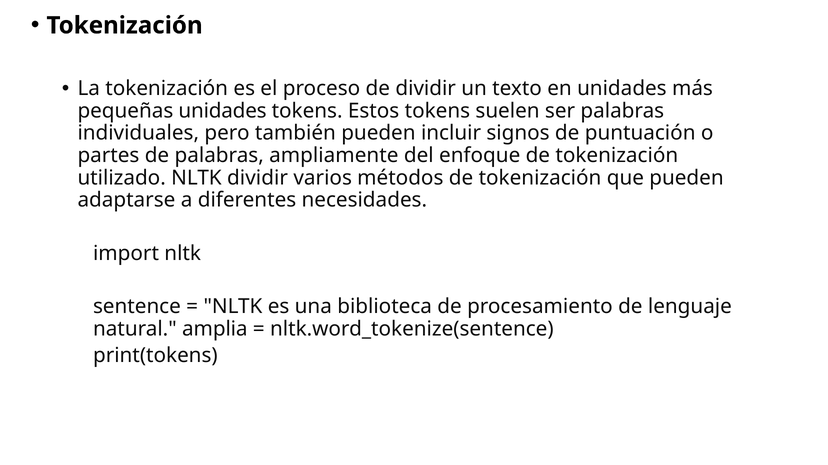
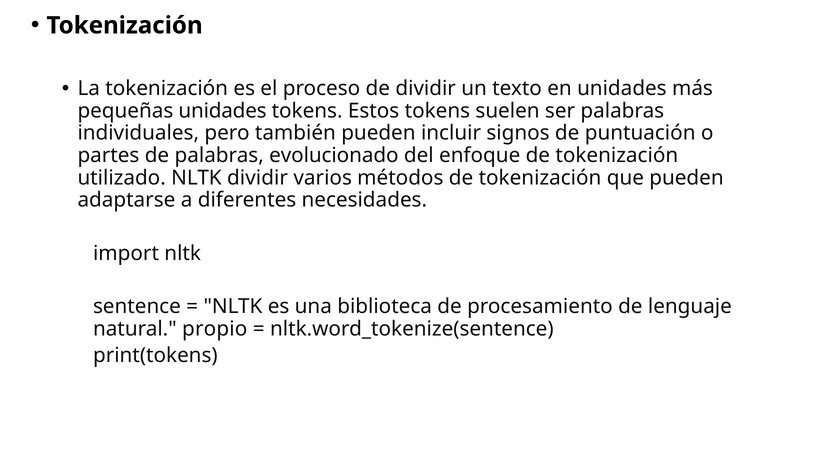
ampliamente: ampliamente -> evolucionado (334, 156)
amplia: amplia -> propio (215, 329)
